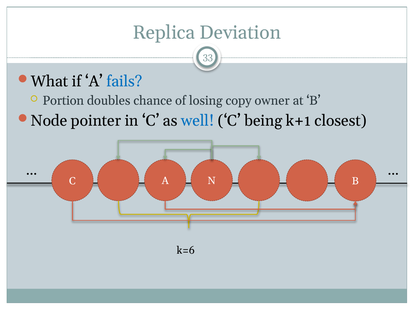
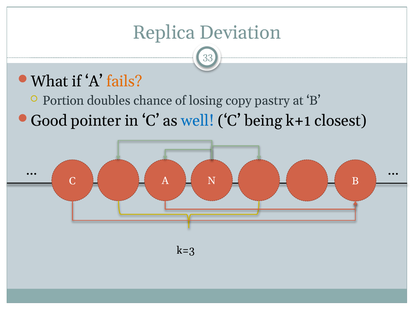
fails colour: blue -> orange (124, 82)
owner: owner -> pastry (272, 101)
Node: Node -> Good (49, 121)
k=6: k=6 -> k=3 (186, 251)
